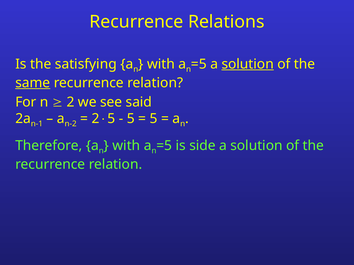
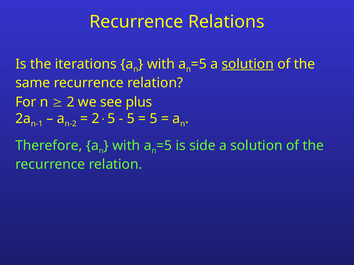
satisfying: satisfying -> iterations (86, 64)
same underline: present -> none (33, 83)
said: said -> plus (139, 102)
